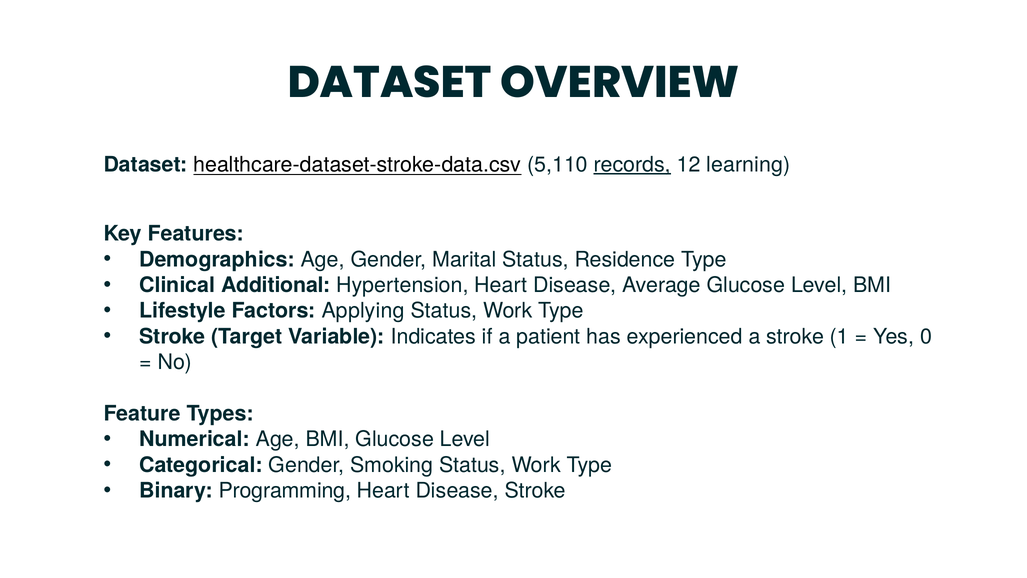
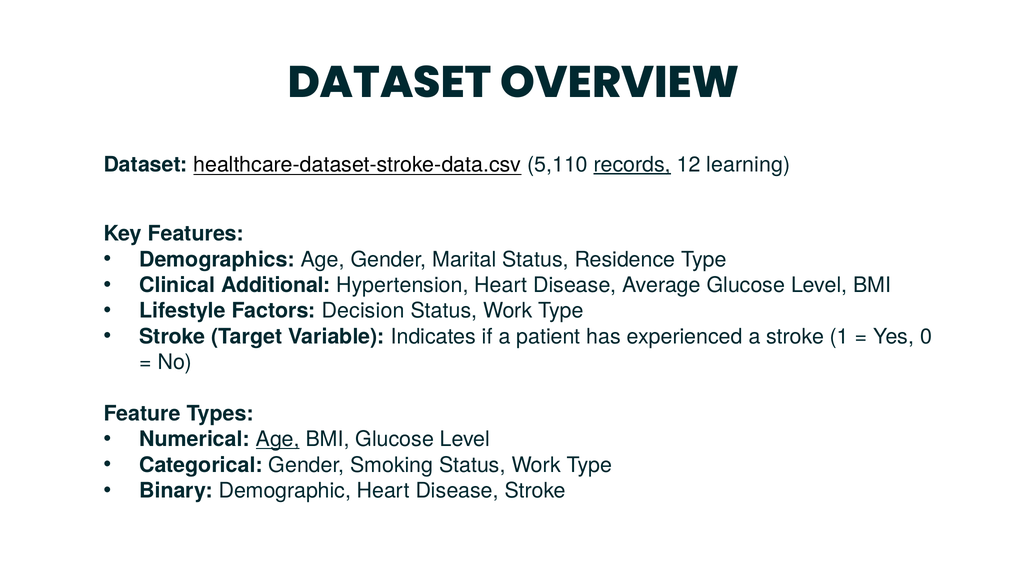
Applying: Applying -> Decision (363, 311)
Age underline: none -> present (278, 439)
Programming: Programming -> Demographic (285, 490)
